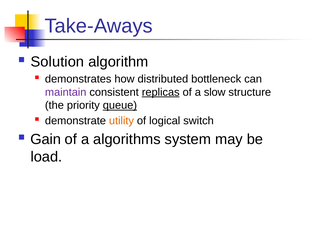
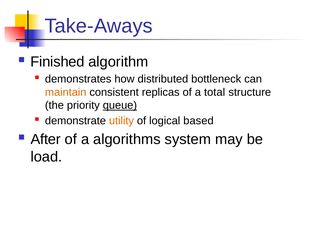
Solution: Solution -> Finished (57, 62)
maintain colour: purple -> orange (66, 92)
replicas underline: present -> none (161, 92)
slow: slow -> total (215, 92)
switch: switch -> based (198, 121)
Gain: Gain -> After (46, 139)
